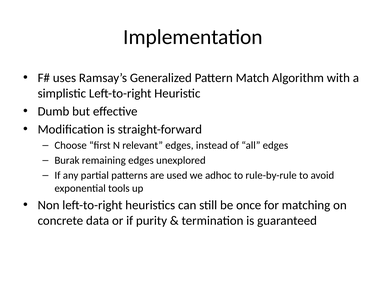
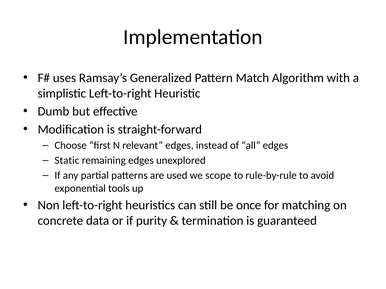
Burak: Burak -> Static (67, 161)
adhoc: adhoc -> scope (218, 176)
